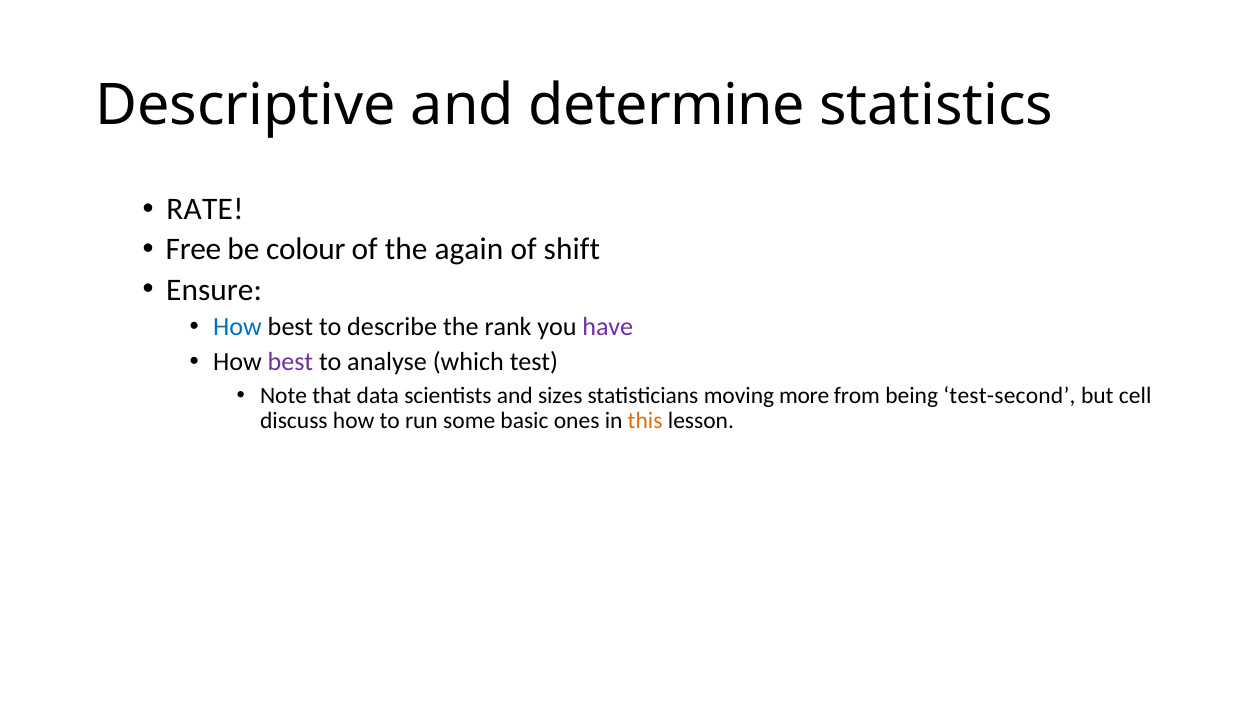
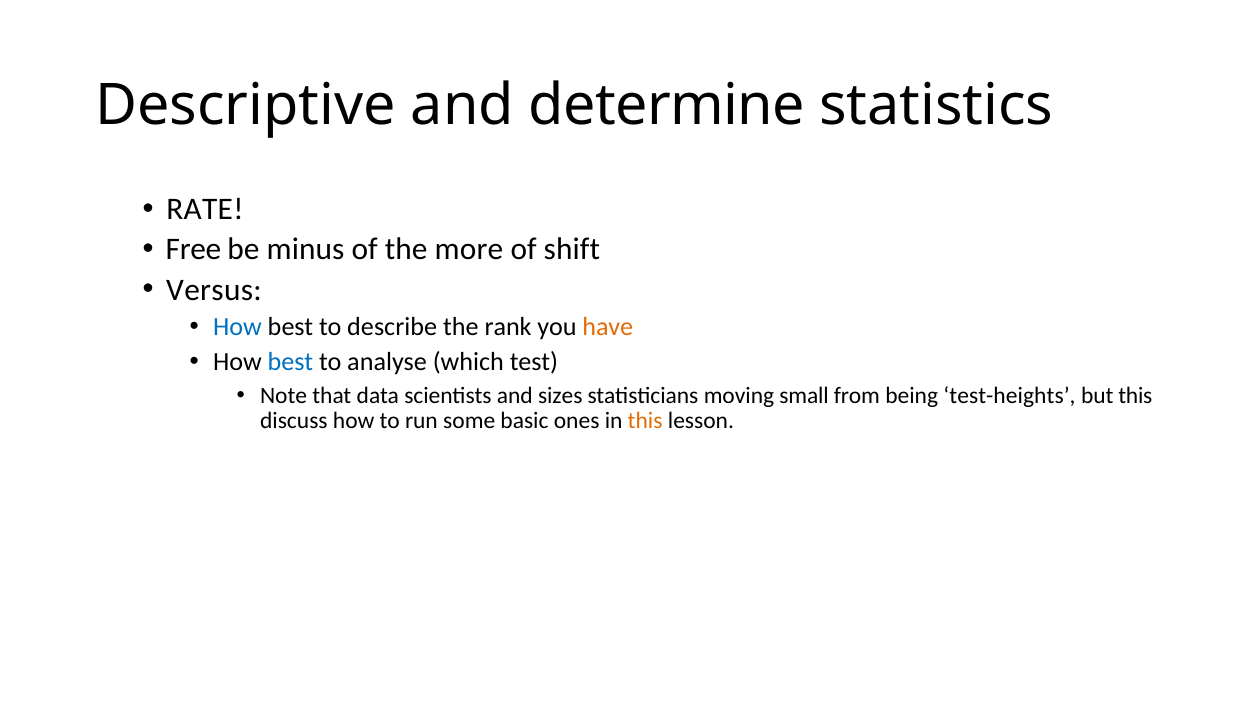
colour: colour -> minus (306, 250)
again: again -> more (469, 250)
Ensure: Ensure -> Versus (214, 290)
have colour: purple -> orange (608, 328)
best colour: purple -> blue (290, 362)
more: more -> small (804, 396)
test-second: test-second -> test-heights (1010, 396)
but cell: cell -> this (1135, 396)
